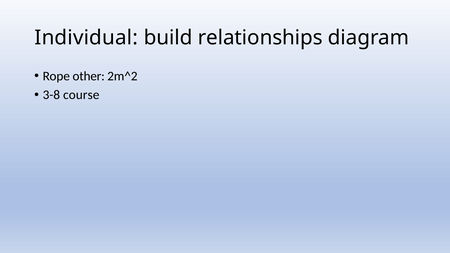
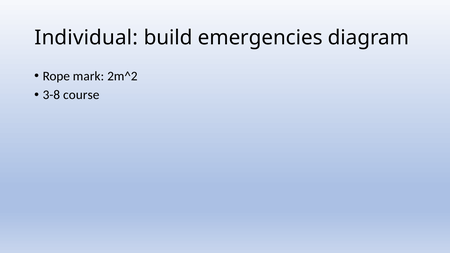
relationships: relationships -> emergencies (260, 38)
other: other -> mark (88, 76)
